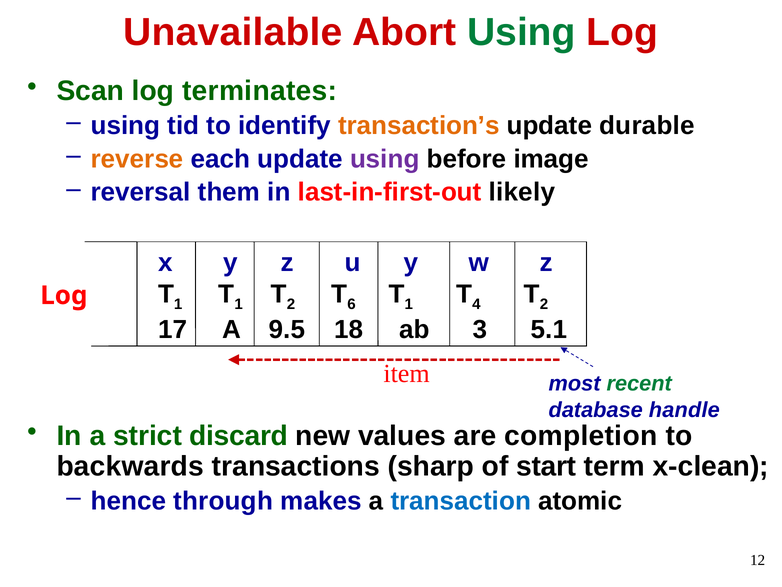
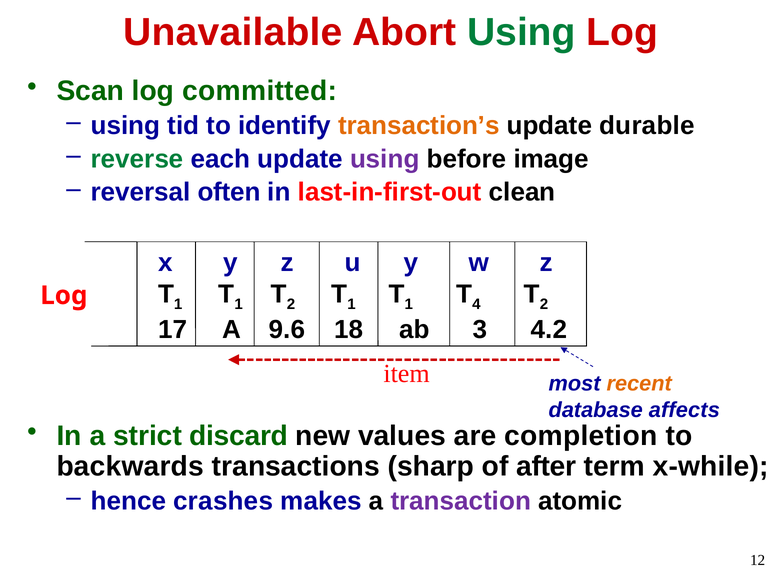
terminates: terminates -> committed (260, 91)
reverse colour: orange -> green (137, 159)
them: them -> often (229, 192)
likely: likely -> clean (522, 192)
6: 6 -> 1 (351, 304)
9.5: 9.5 -> 9.6 (287, 330)
5.1: 5.1 -> 4.2 (549, 330)
recent colour: green -> orange (639, 383)
handle: handle -> affects (684, 409)
start: start -> after (546, 466)
x-clean: x-clean -> x-while (711, 466)
through: through -> crashes (223, 501)
transaction colour: blue -> purple (461, 501)
